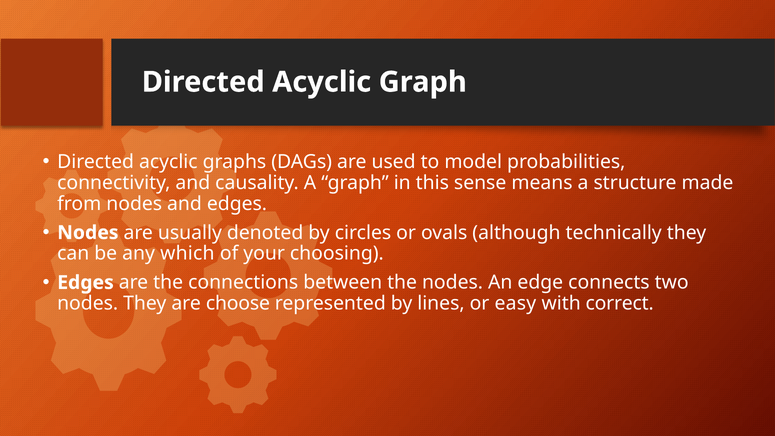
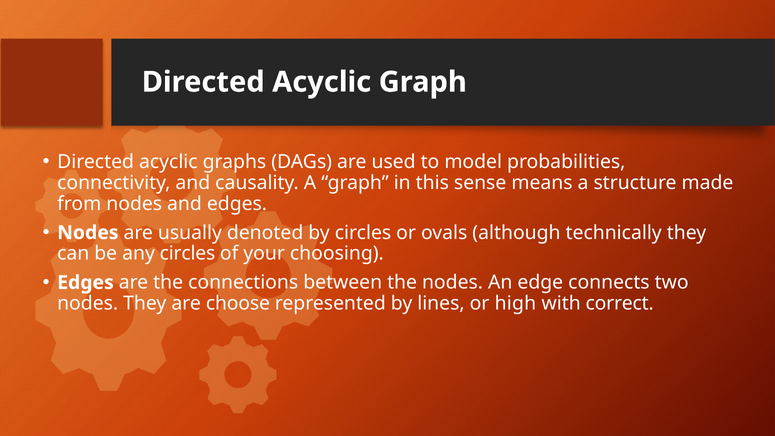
any which: which -> circles (188, 254)
easy: easy -> high (515, 303)
